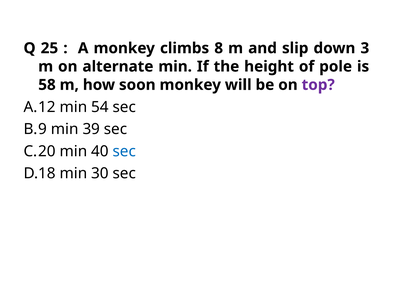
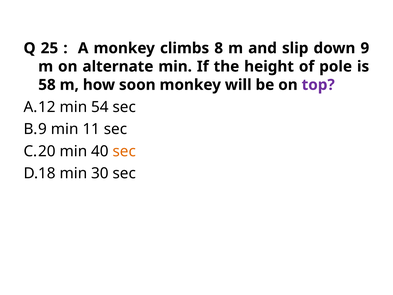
3: 3 -> 9 (365, 48)
39: 39 -> 11 (91, 129)
sec colour: blue -> orange (124, 151)
